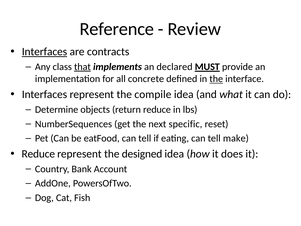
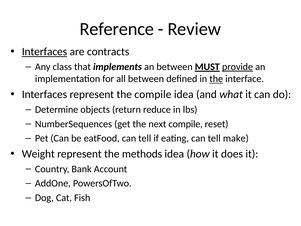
that underline: present -> none (82, 67)
an declared: declared -> between (175, 67)
provide underline: none -> present (237, 67)
all concrete: concrete -> between (146, 79)
next specific: specific -> compile (186, 124)
Reduce: Reduce -> Weight (38, 154)
designed: designed -> methods (142, 154)
